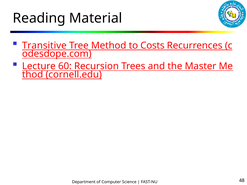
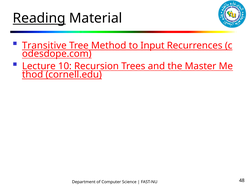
Reading underline: none -> present (39, 18)
Costs: Costs -> Input (152, 46)
60: 60 -> 10 (65, 66)
